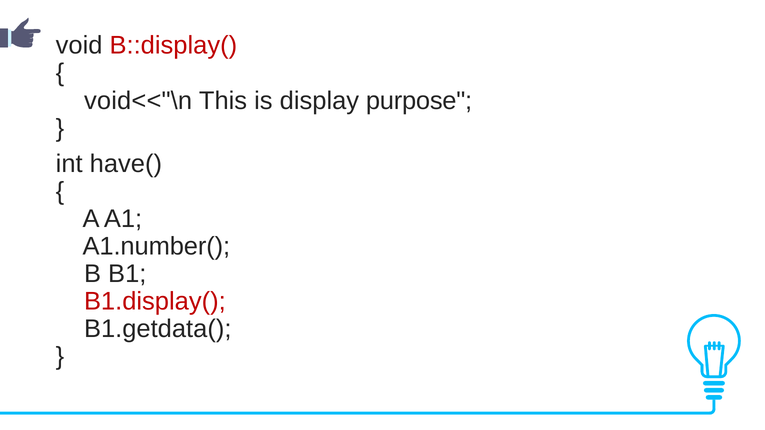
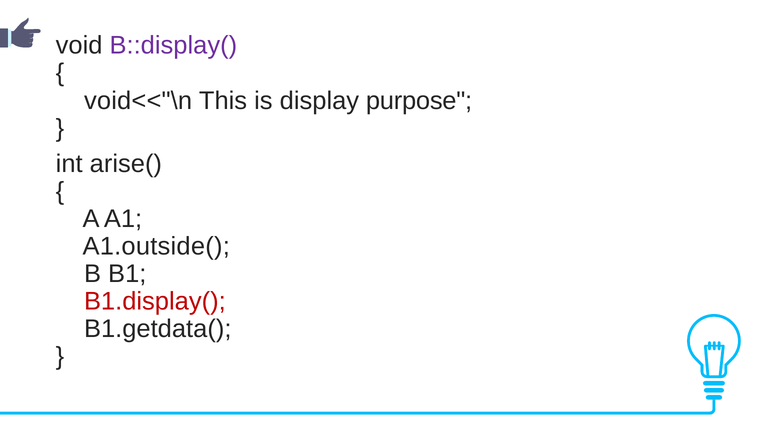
B::display( colour: red -> purple (173, 46)
have(: have( -> arise( (126, 164)
A1.number(: A1.number( -> A1.outside( (156, 246)
